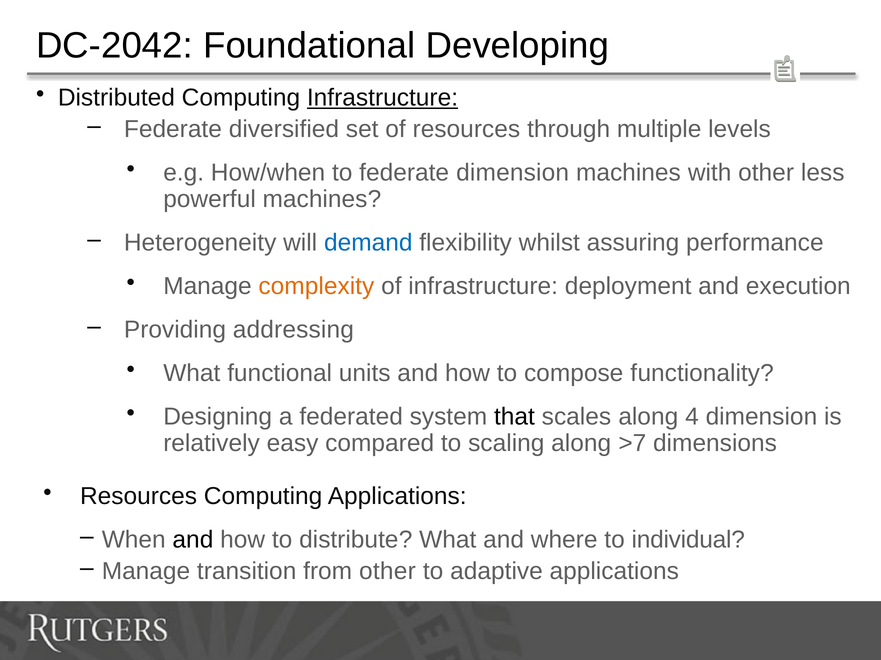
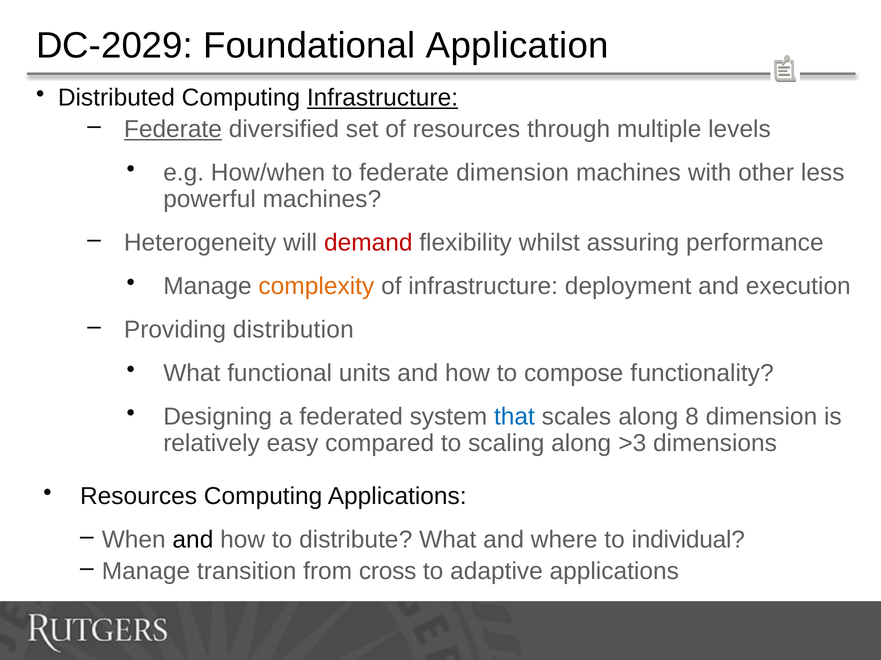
DC-2042: DC-2042 -> DC-2029 (114, 46)
Developing: Developing -> Application (517, 46)
Federate underline: none -> present (173, 129)
demand colour: blue -> red (368, 243)
addressing: addressing -> distribution (293, 330)
that colour: black -> blue (514, 417)
4: 4 -> 8 (692, 417)
>7: >7 -> >3 (632, 444)
from other: other -> cross (388, 572)
